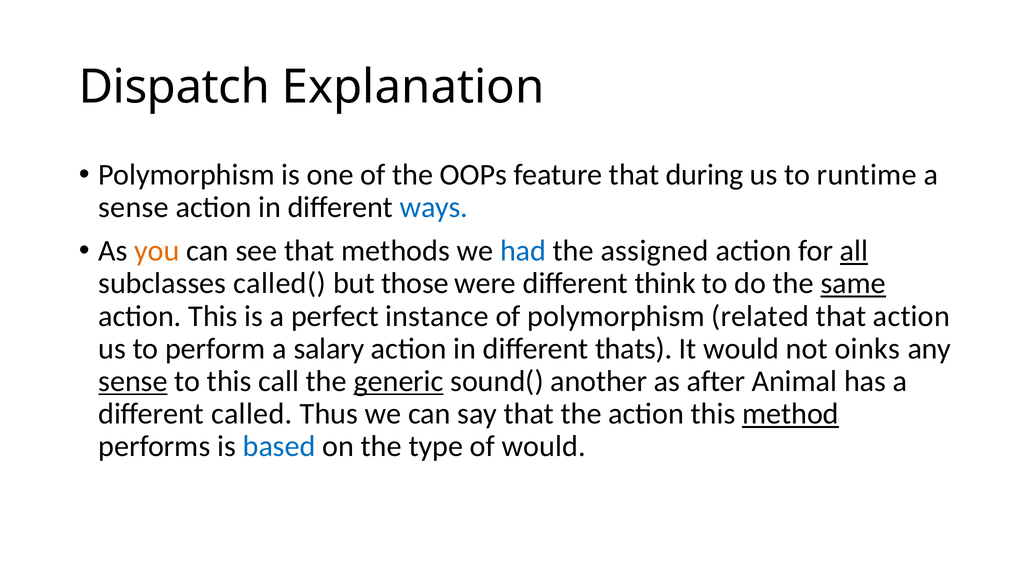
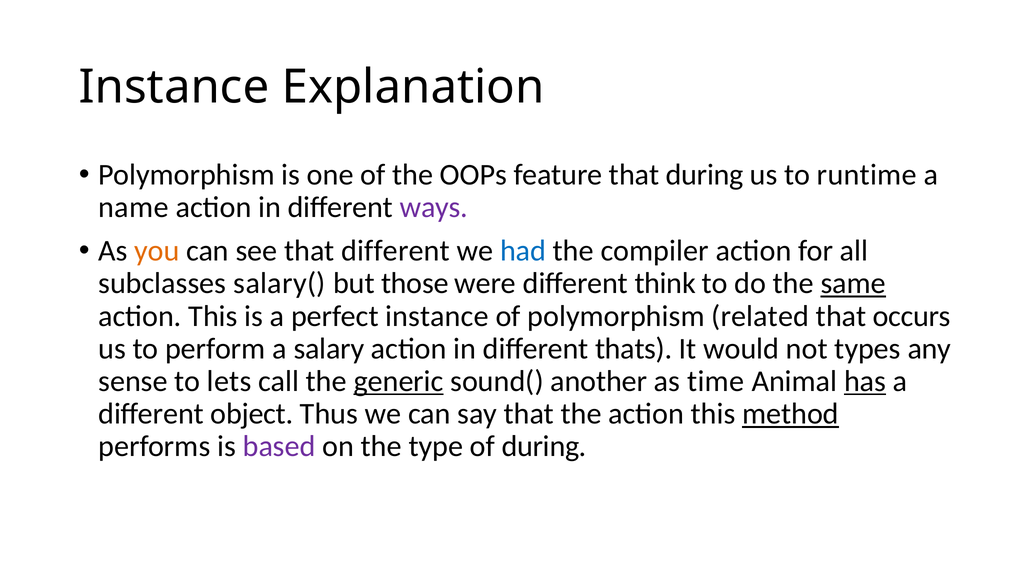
Dispatch: Dispatch -> Instance (174, 87)
sense: sense -> name (133, 208)
ways colour: blue -> purple (434, 208)
that methods: methods -> different (396, 251)
assigned: assigned -> compiler (655, 251)
all underline: present -> none (854, 251)
called(: called( -> salary( (280, 284)
that action: action -> occurs (912, 316)
oinks: oinks -> types (868, 349)
sense underline: present -> none (133, 381)
to this: this -> lets (229, 381)
after: after -> time (716, 381)
has underline: none -> present (865, 381)
called: called -> object (252, 414)
based colour: blue -> purple (279, 447)
of would: would -> during (544, 447)
